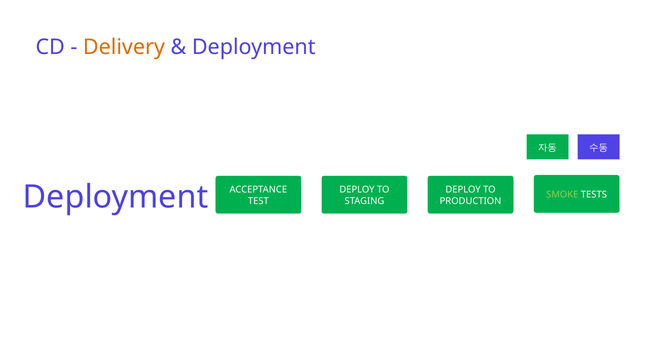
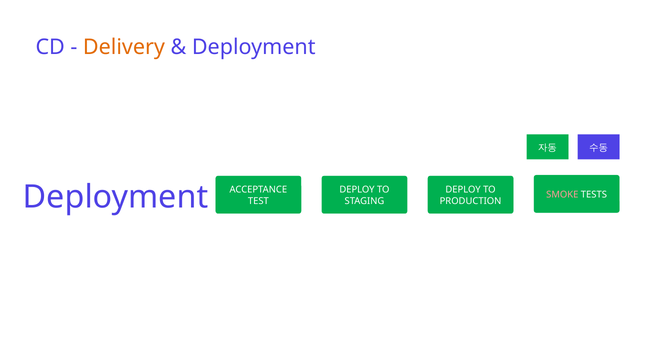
SMOKE colour: light green -> pink (562, 194)
